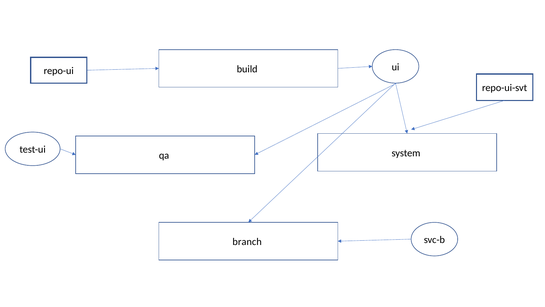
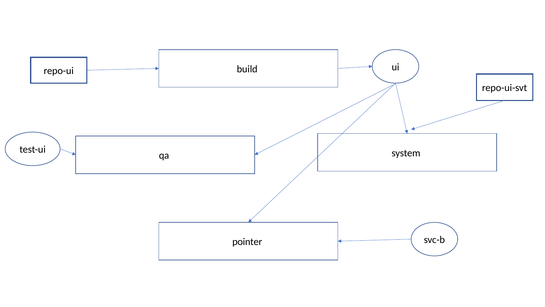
branch: branch -> pointer (247, 242)
